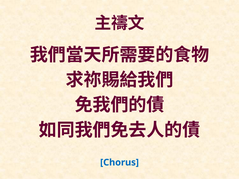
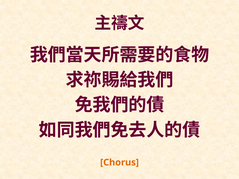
Chorus colour: blue -> orange (120, 163)
